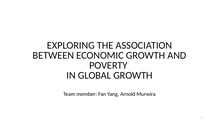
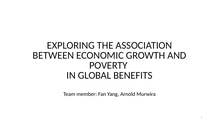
GLOBAL GROWTH: GROWTH -> BENEFITS (133, 75)
